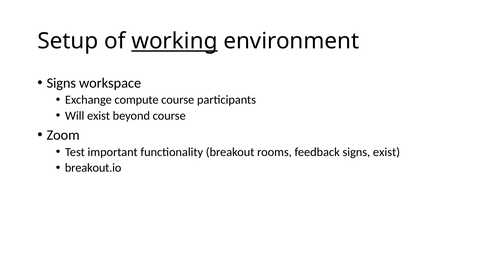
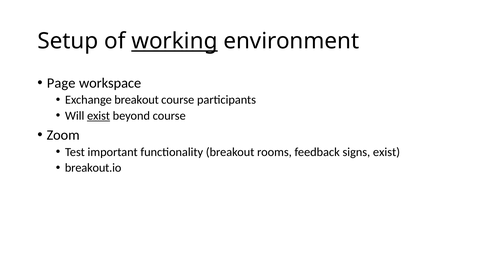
Signs: Signs -> Page (61, 83)
Exchange compute: compute -> breakout (137, 100)
exist underline: none -> present (99, 116)
